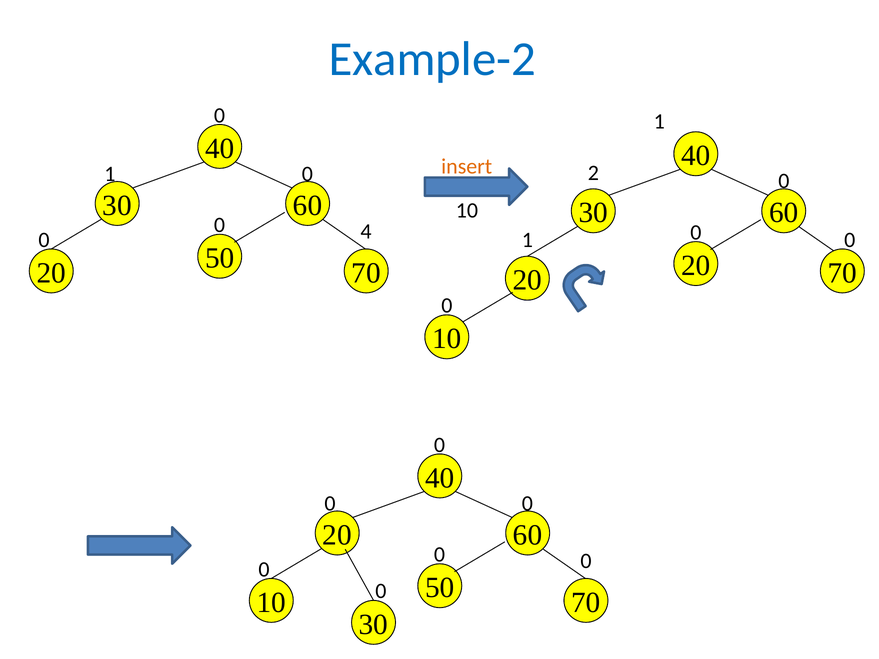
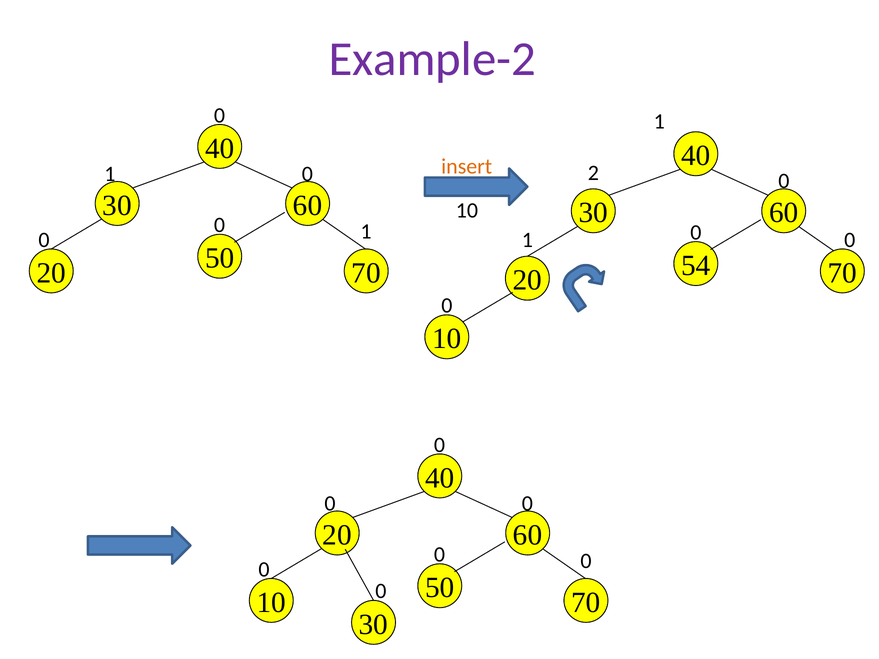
Example-2 colour: blue -> purple (432, 59)
4: 4 -> 1 (366, 231)
20 20: 20 -> 54 (696, 266)
